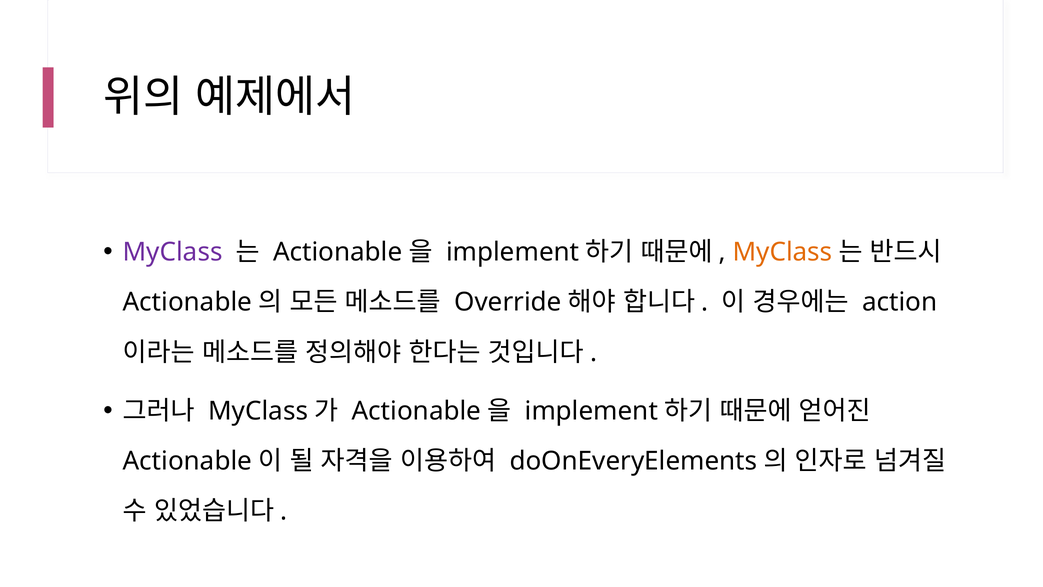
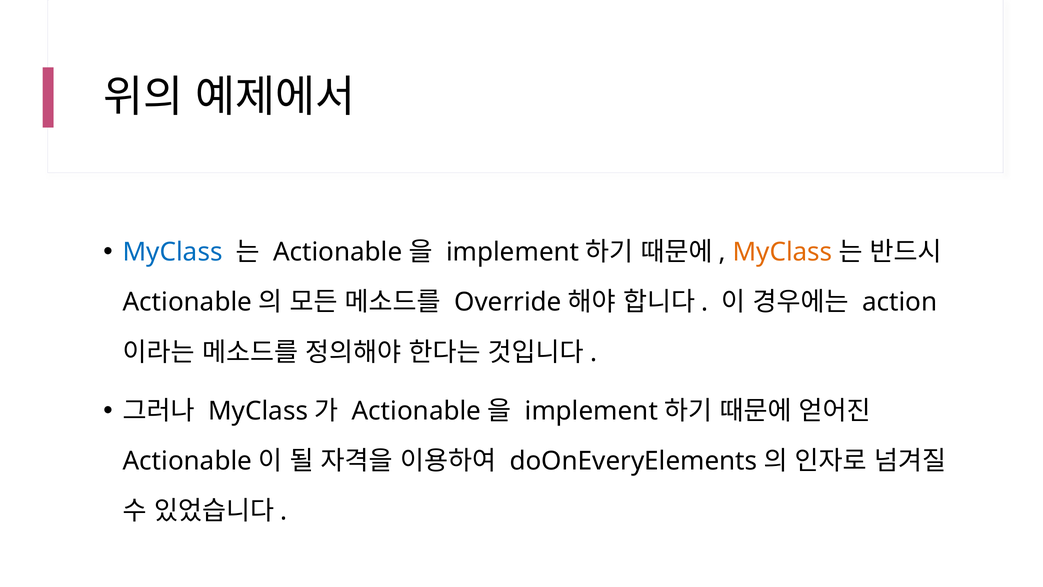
MyClass colour: purple -> blue (173, 252)
